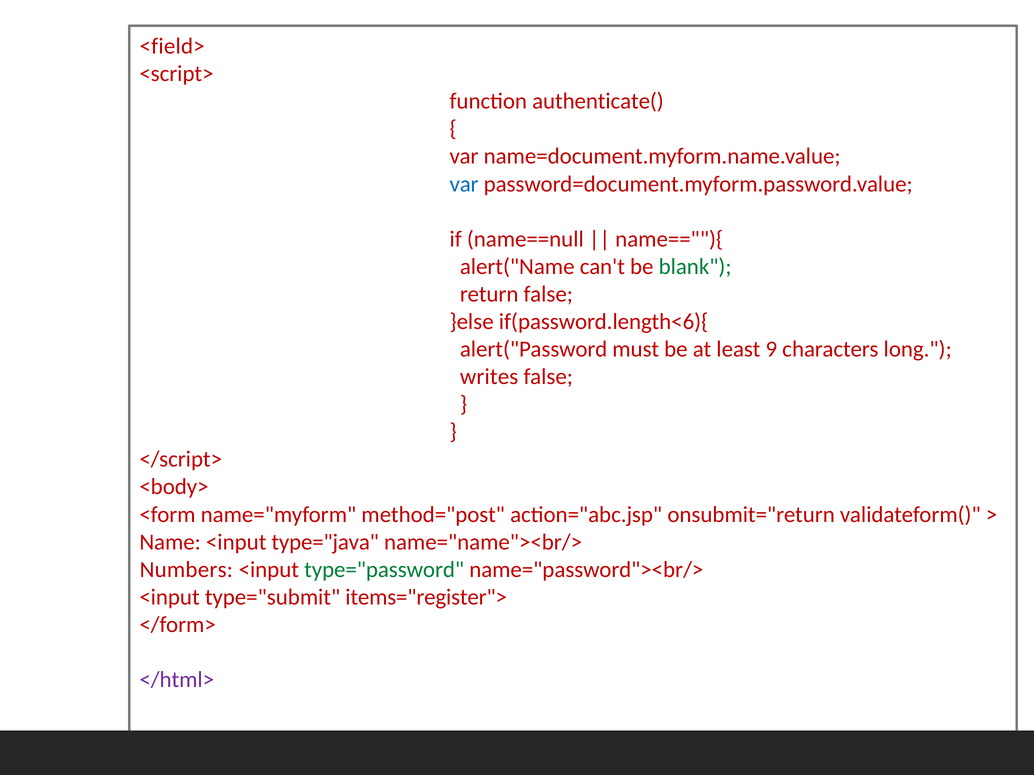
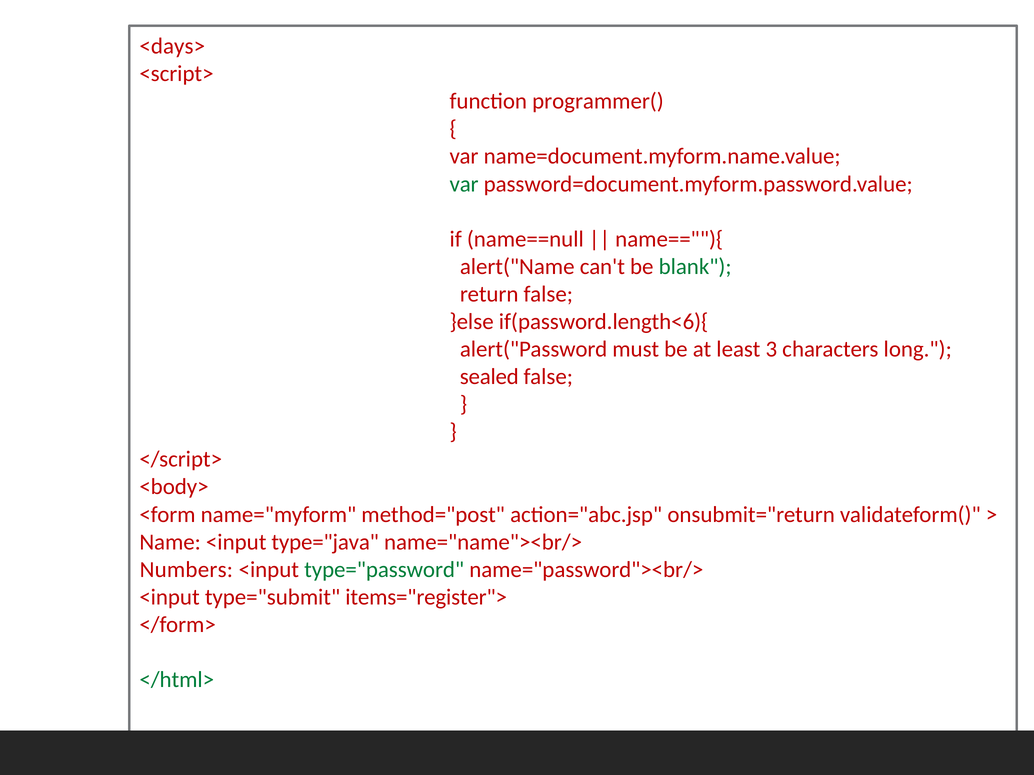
<field>: <field> -> <days> (172, 46)
authenticate(: authenticate( -> programmer( (598, 101)
var colour: blue -> green (464, 184)
9: 9 -> 3 (771, 349)
writes: writes -> sealed (489, 377)
</html> colour: purple -> green (177, 680)
